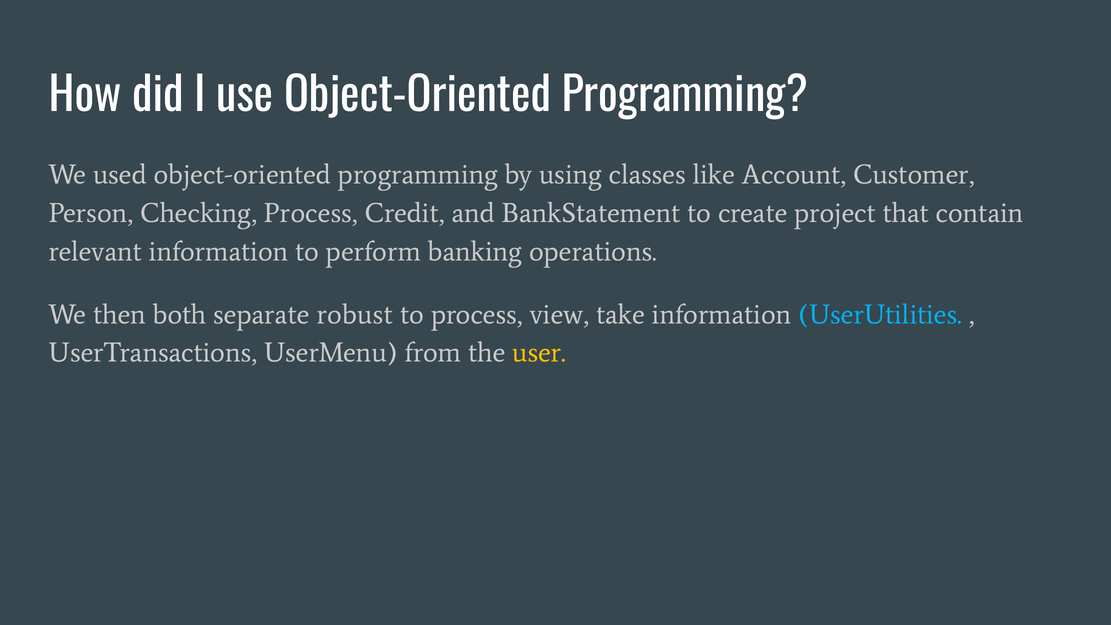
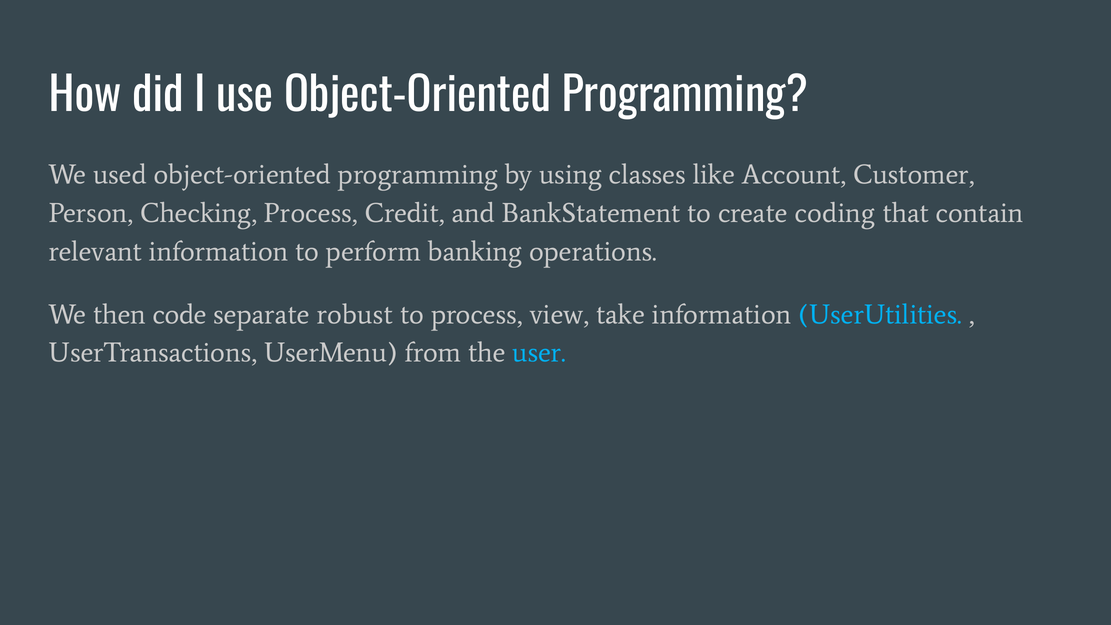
project: project -> coding (835, 213)
both: both -> code (180, 314)
user colour: yellow -> light blue (539, 353)
